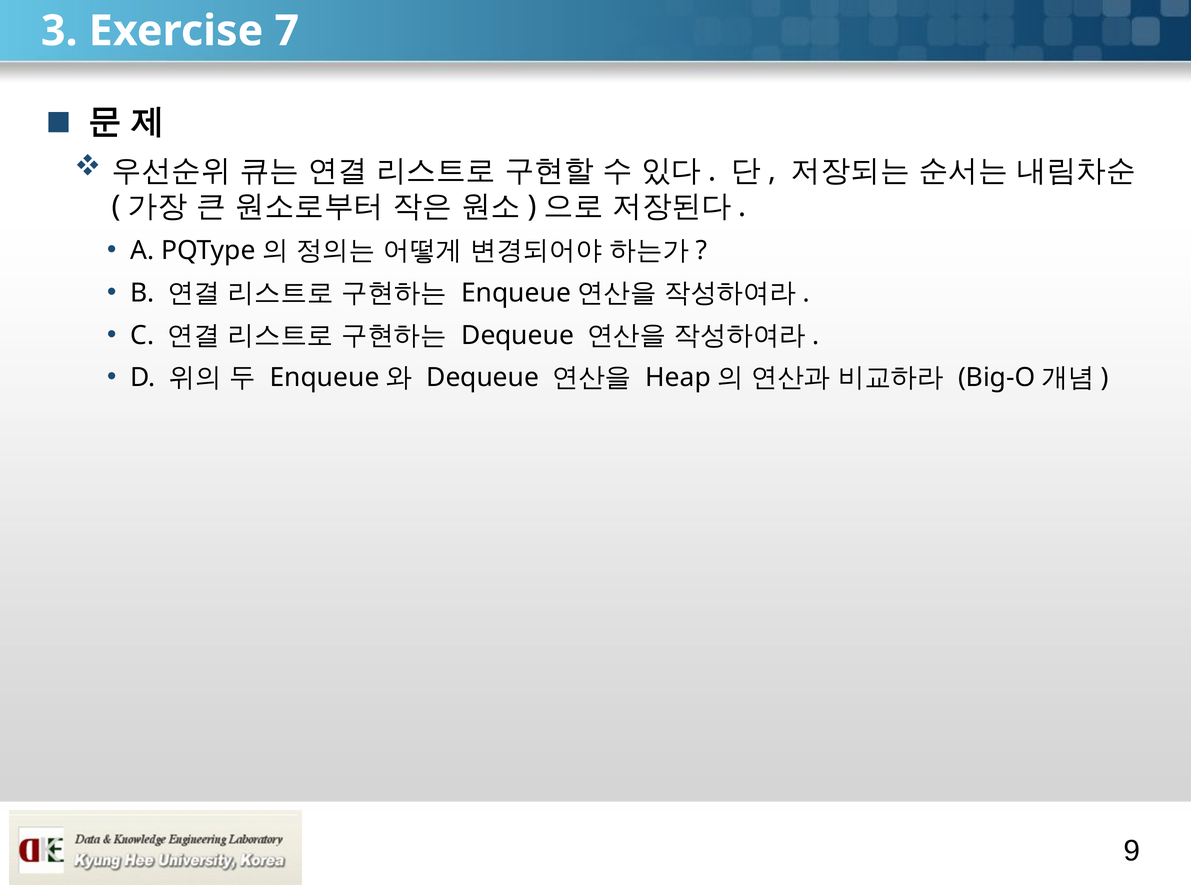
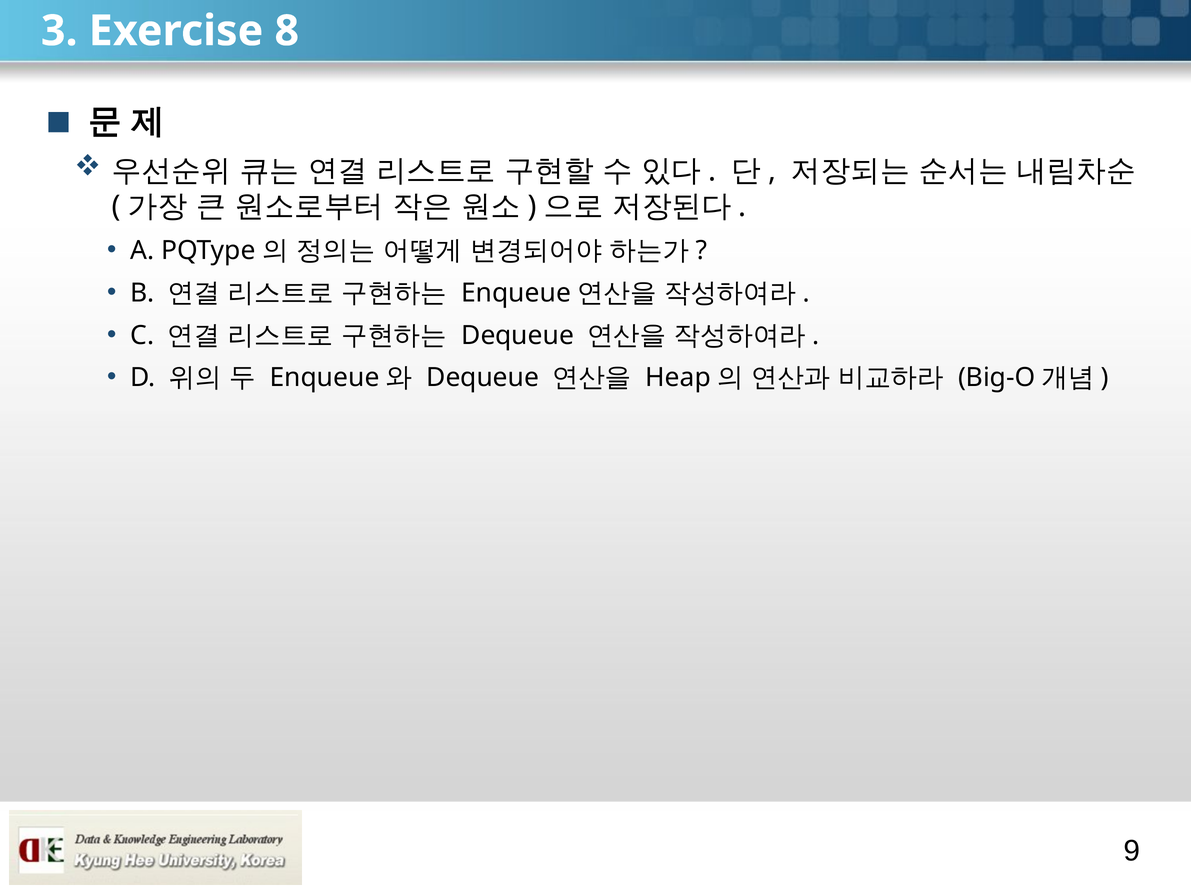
7: 7 -> 8 (287, 31)
